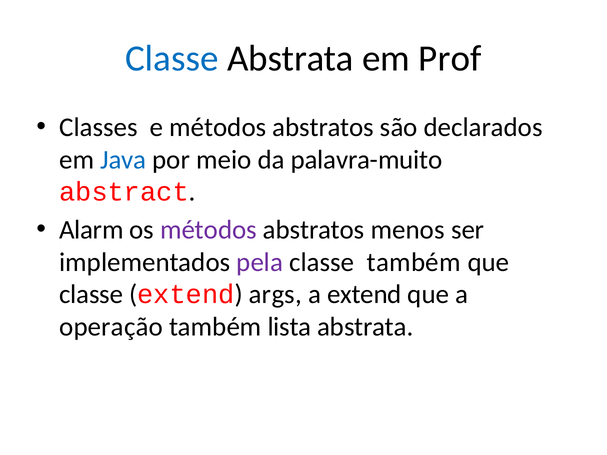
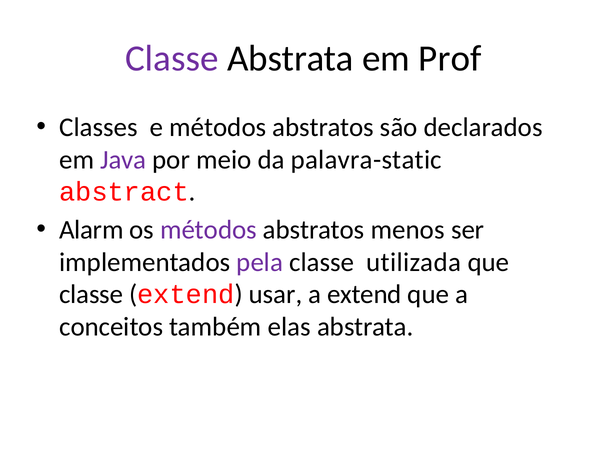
Classe colour: blue -> purple (172, 59)
Java colour: blue -> purple (123, 160)
palavra-muito: palavra-muito -> palavra-static (366, 160)
classe também: também -> utilizada (414, 262)
args: args -> usar (275, 295)
operação: operação -> conceitos (111, 327)
lista: lista -> elas (289, 327)
